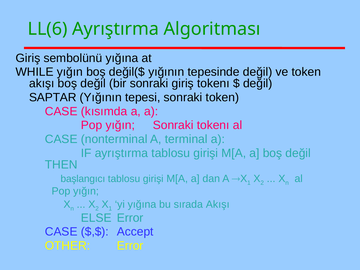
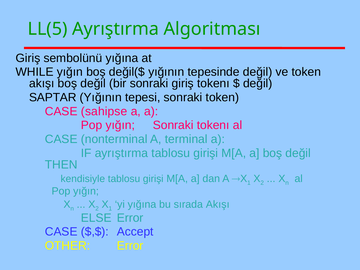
LL(6: LL(6 -> LL(5 (48, 29)
kısımda: kısımda -> sahipse (104, 111)
başlangıcı: başlangıcı -> kendisiyle (83, 179)
